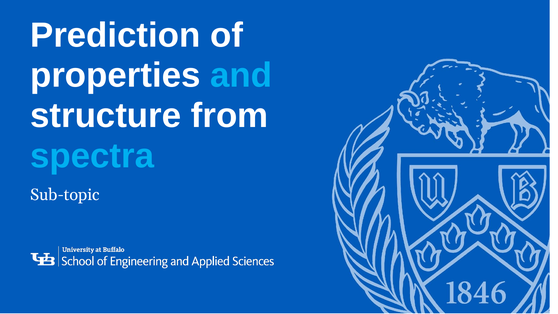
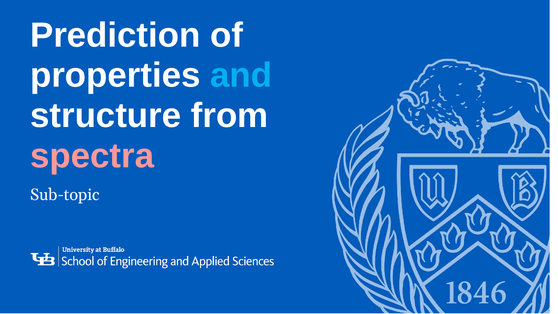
spectra colour: light blue -> pink (92, 156)
